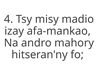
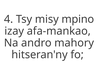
madio: madio -> mpino (78, 19)
